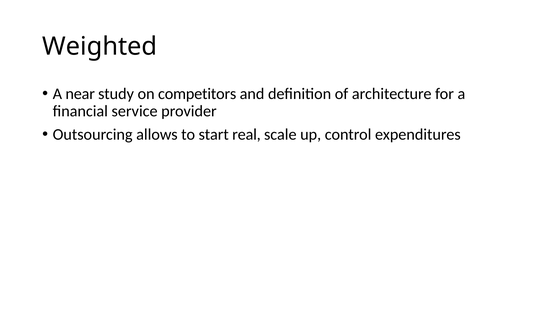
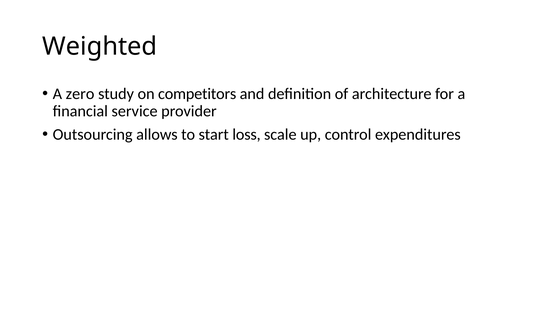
near: near -> zero (80, 94)
real: real -> loss (246, 135)
